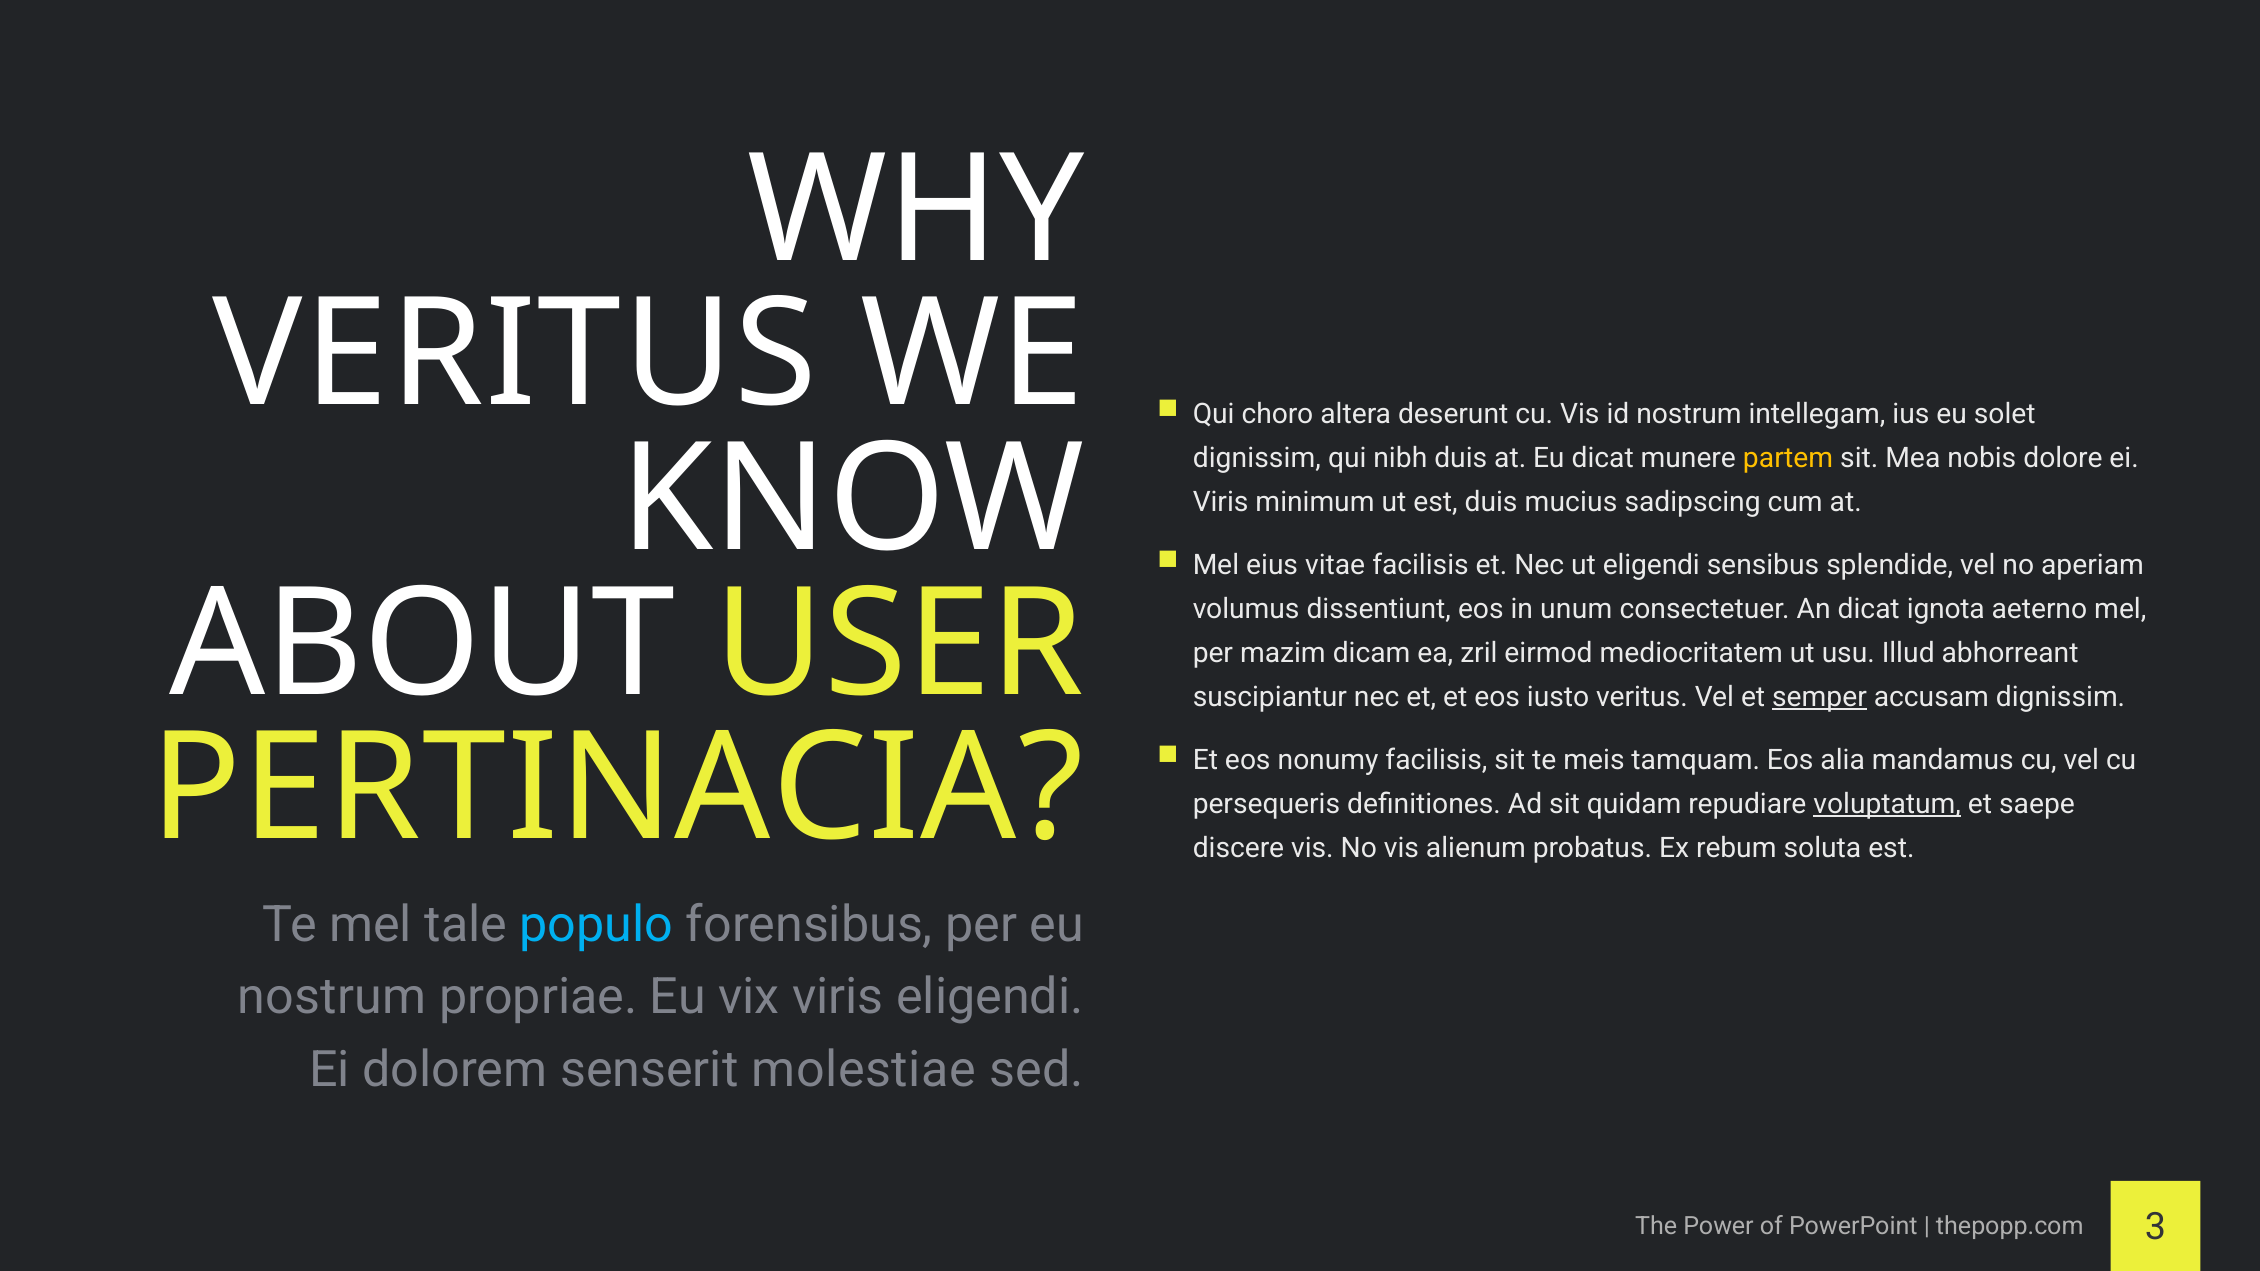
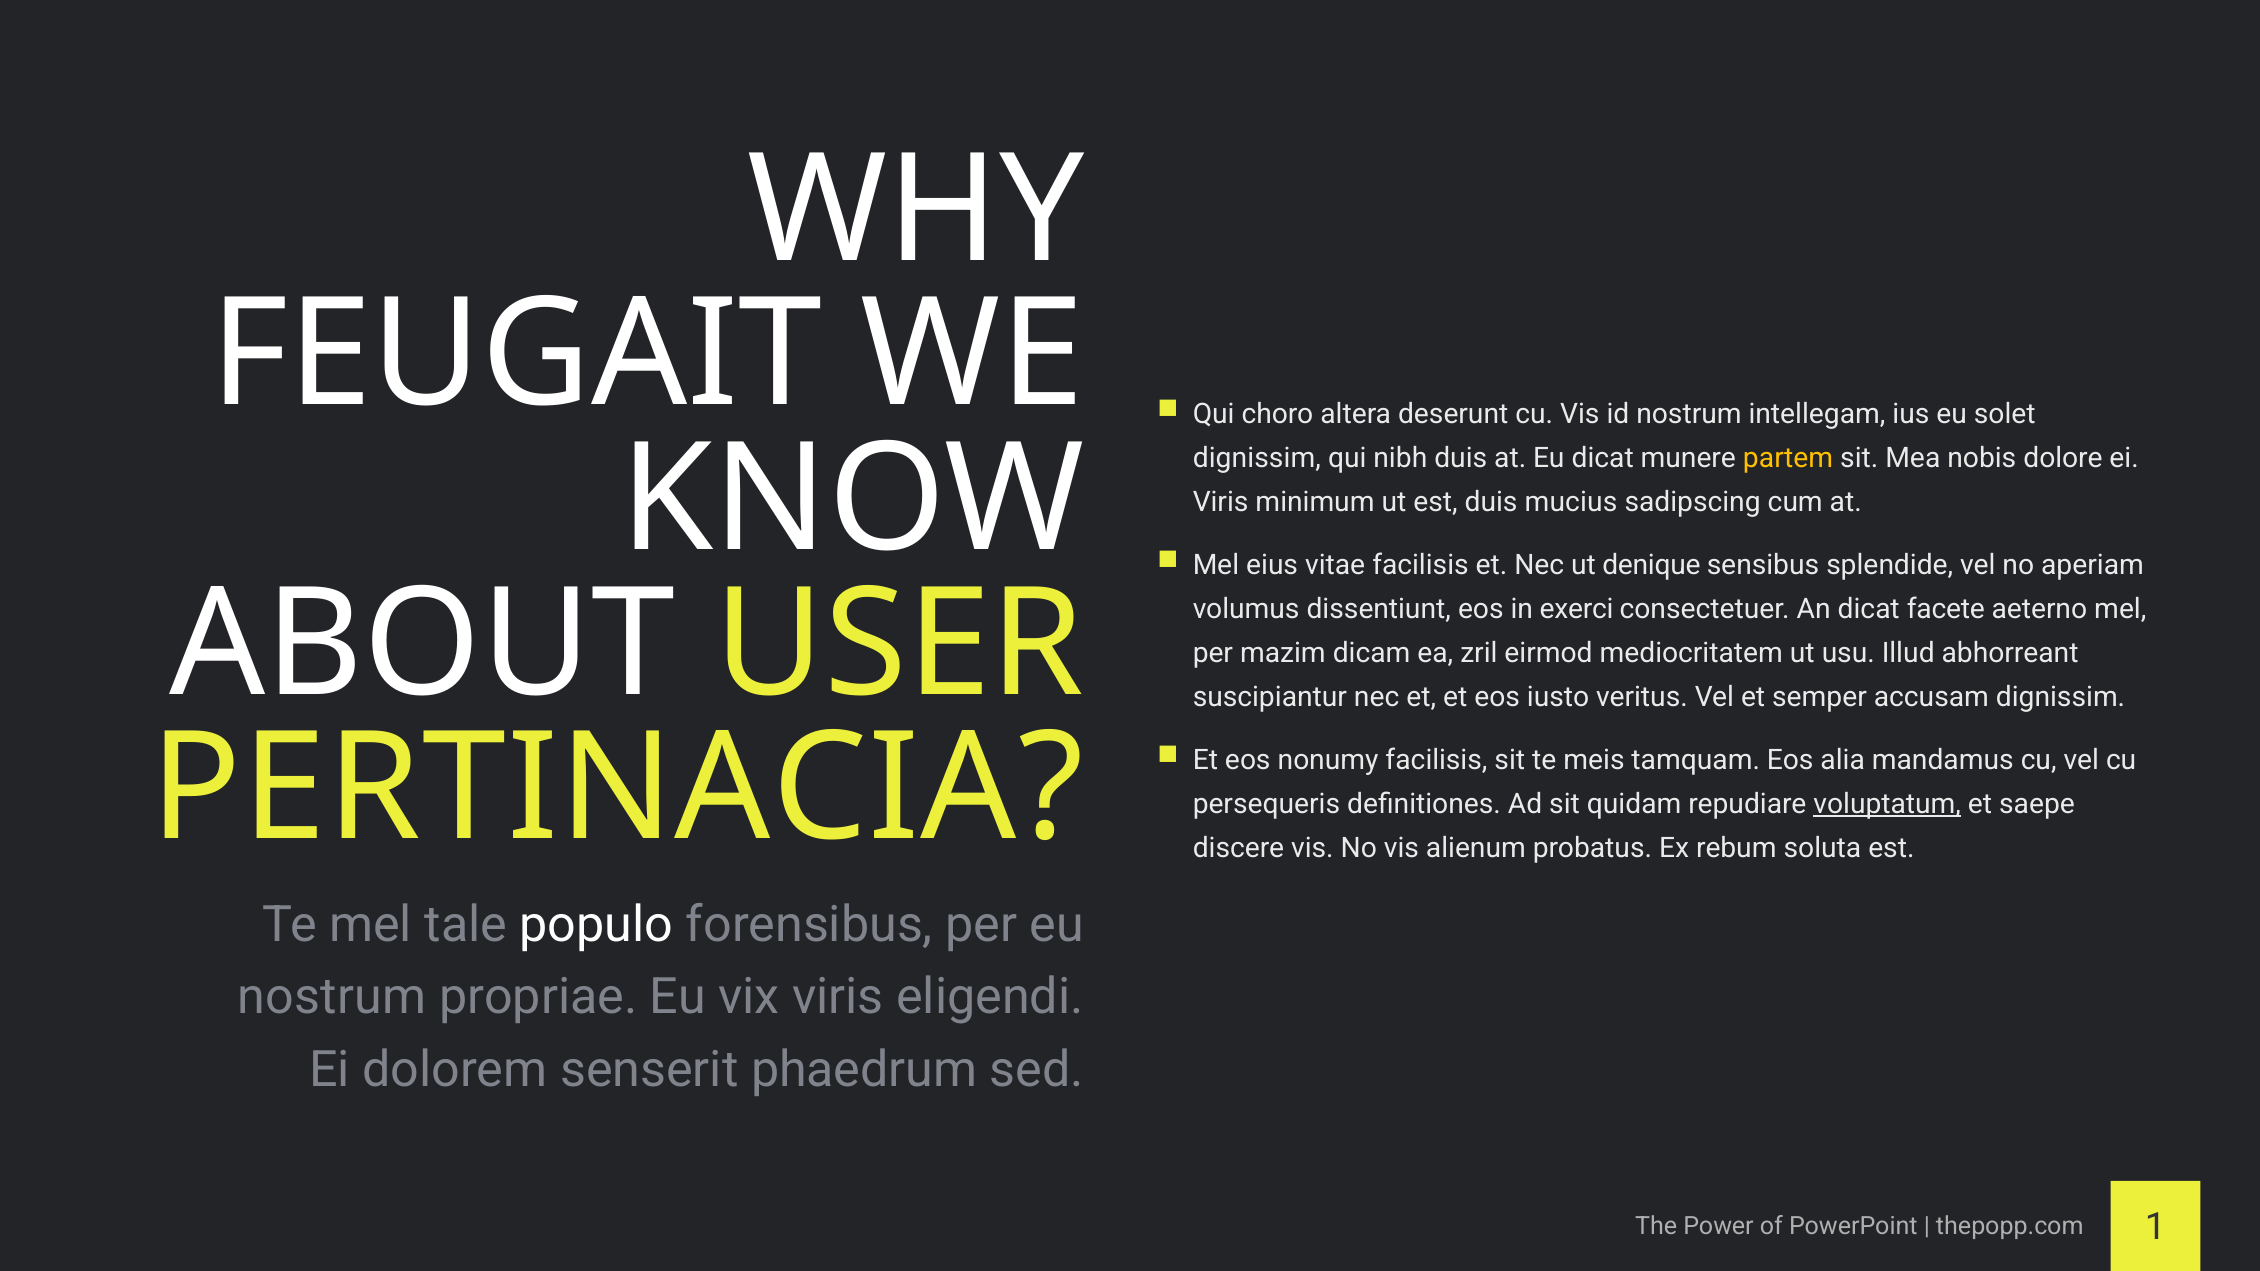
VERITUS: VERITUS -> FEUGAIT (516, 355)
ut eligendi: eligendi -> denique (1651, 565)
unum: unum -> exerci (1577, 609)
ignota: ignota -> facete (1946, 609)
semper underline: present -> none (1819, 697)
populo colour: light blue -> white (597, 925)
molestiae: molestiae -> phaedrum (864, 1070)
3: 3 -> 1 (2156, 1227)
